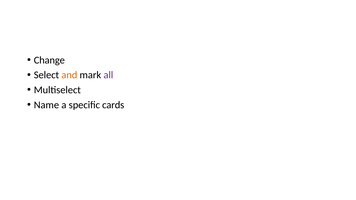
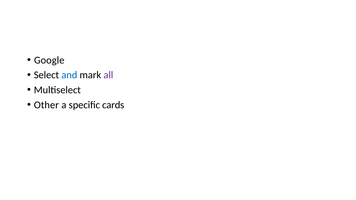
Change: Change -> Google (49, 60)
and colour: orange -> blue (69, 75)
Name: Name -> Other (46, 105)
